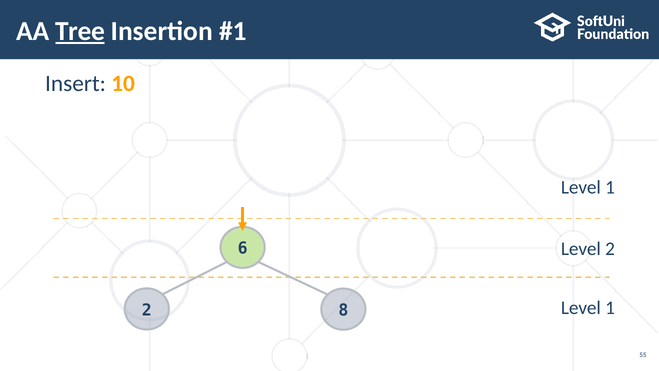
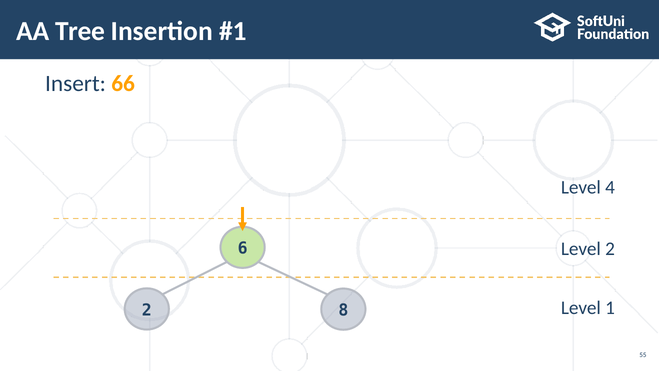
Tree underline: present -> none (80, 31)
10: 10 -> 66 (123, 84)
1: 1 -> 4 (610, 187)
